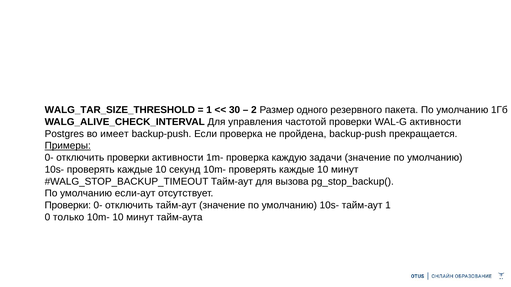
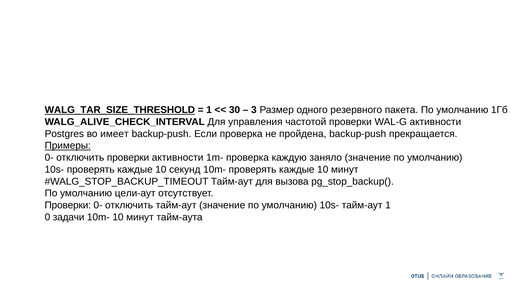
WALG_TAR_SIZE_THRESHOLD underline: none -> present (120, 110)
2: 2 -> 3 (254, 110)
задачи: задачи -> заняло (326, 158)
если-аут: если-аут -> цели-аут (135, 194)
только: только -> задачи (69, 218)
